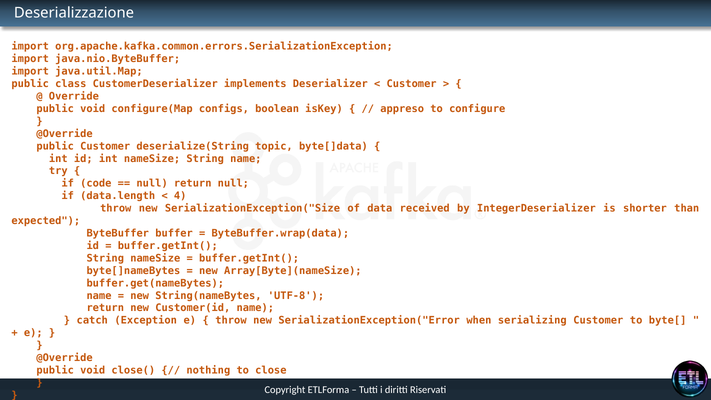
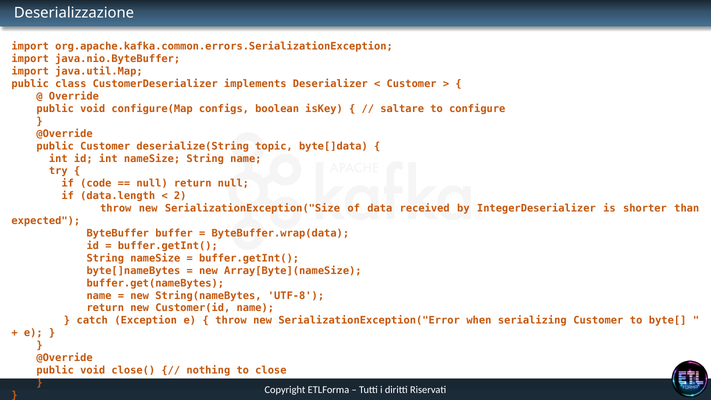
appreso: appreso -> saltare (402, 109)
4: 4 -> 2 (180, 196)
